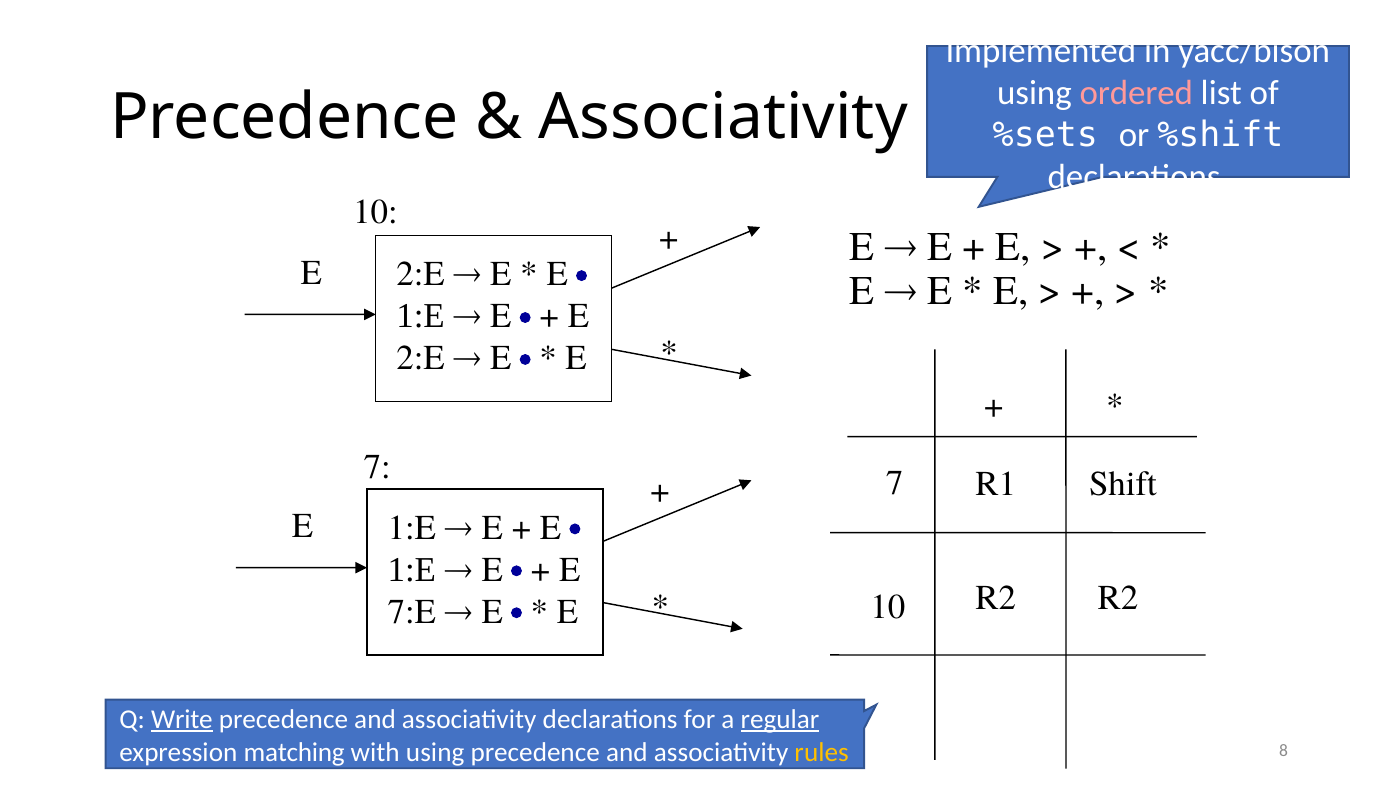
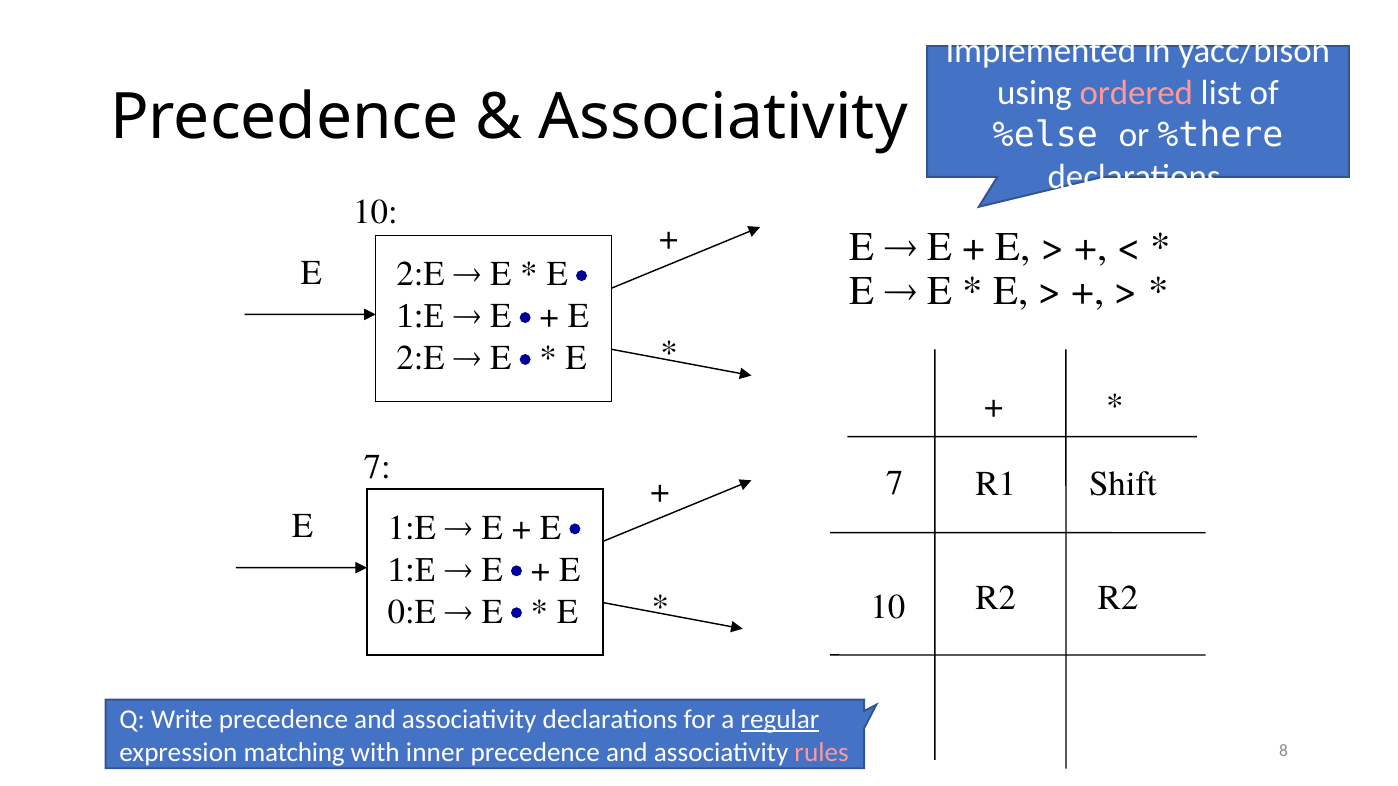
%sets: %sets -> %else (1045, 135)
%shift: %shift -> %there (1220, 135)
7:E: 7:E -> 0:E (412, 612)
Write underline: present -> none (182, 720)
with using: using -> inner (435, 752)
rules colour: yellow -> pink (822, 752)
